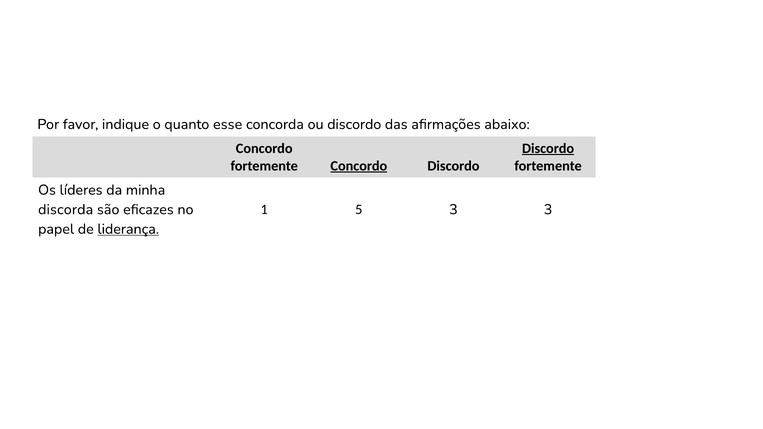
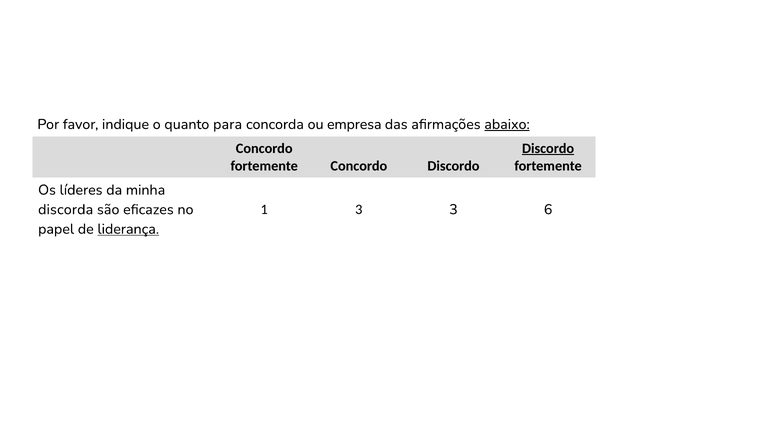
esse: esse -> para (228, 124)
ou discordo: discordo -> empresa (354, 124)
abaixo underline: none -> present (507, 124)
Concordo underline: present -> none (359, 166)
1 5: 5 -> 3 (359, 210)
3 3: 3 -> 6 (548, 210)
